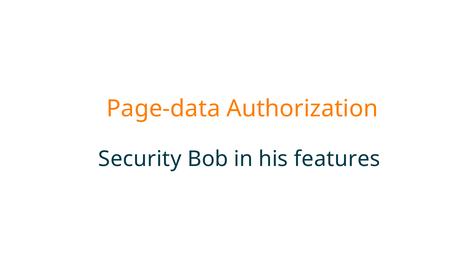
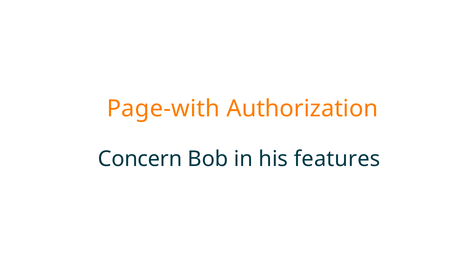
Page-data: Page-data -> Page-with (163, 109)
Security: Security -> Concern (140, 159)
